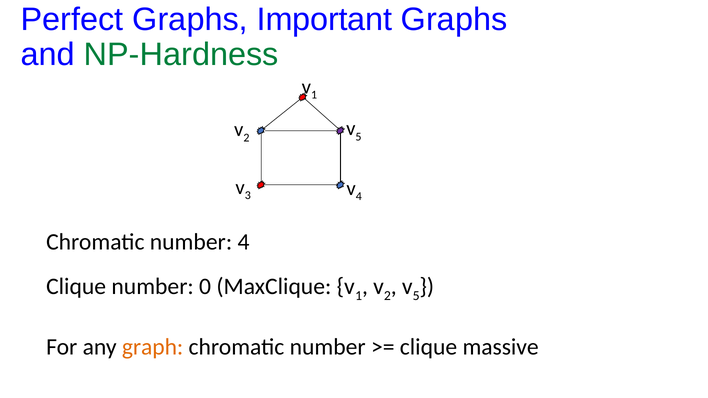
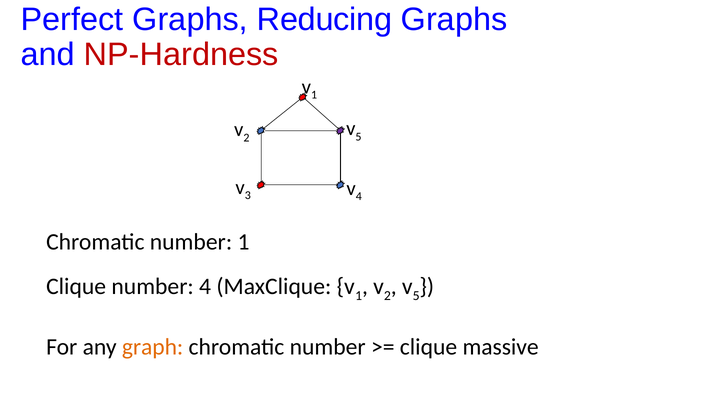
Important: Important -> Reducing (325, 20)
NP-Hardness colour: green -> red (181, 55)
number 4: 4 -> 1 (243, 242)
number 0: 0 -> 4 (205, 287)
